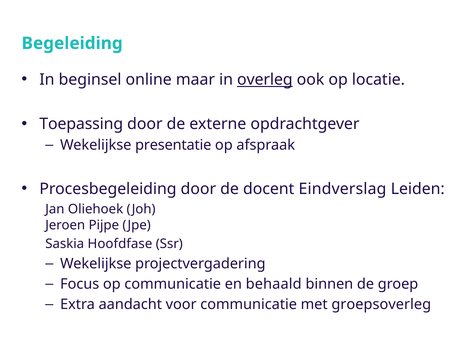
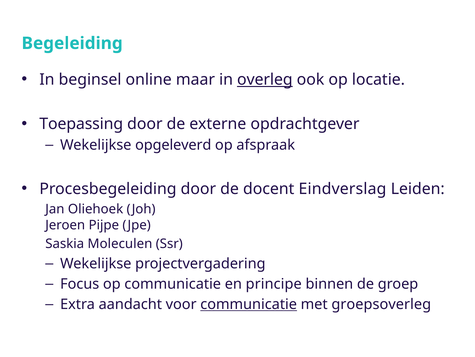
presentatie: presentatie -> opgeleverd (173, 145)
Hoofdfase: Hoofdfase -> Moleculen (120, 243)
behaald: behaald -> principe (274, 284)
communicatie underline: none -> present (249, 304)
